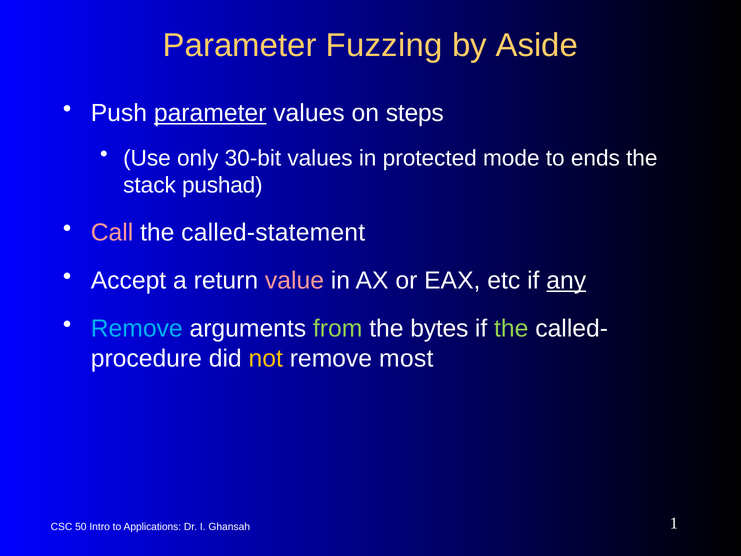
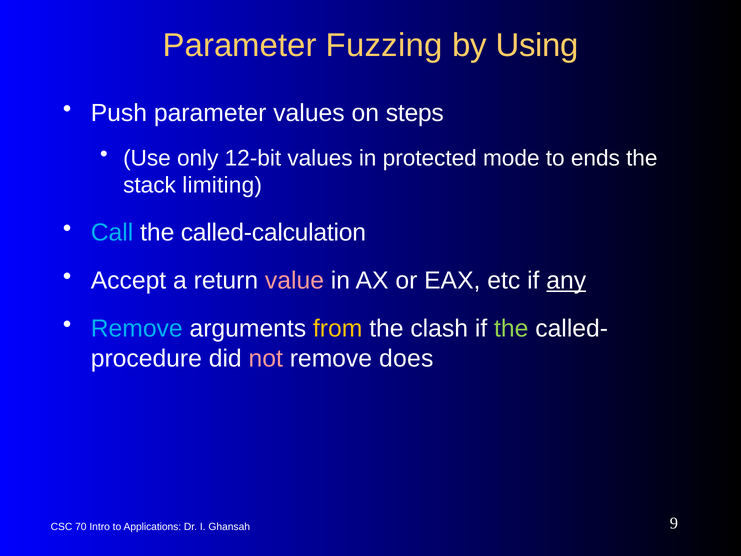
Aside: Aside -> Using (537, 45)
parameter underline: present -> none (210, 113)
30-bit: 30-bit -> 12-bit (253, 158)
pushad: pushad -> limiting (222, 185)
Call colour: pink -> light blue (112, 232)
called-statement: called-statement -> called-calculation (273, 232)
from colour: light green -> yellow (338, 329)
bytes: bytes -> clash (439, 329)
not colour: yellow -> pink (266, 358)
most: most -> does (406, 358)
50: 50 -> 70 (81, 527)
1: 1 -> 9 (674, 523)
